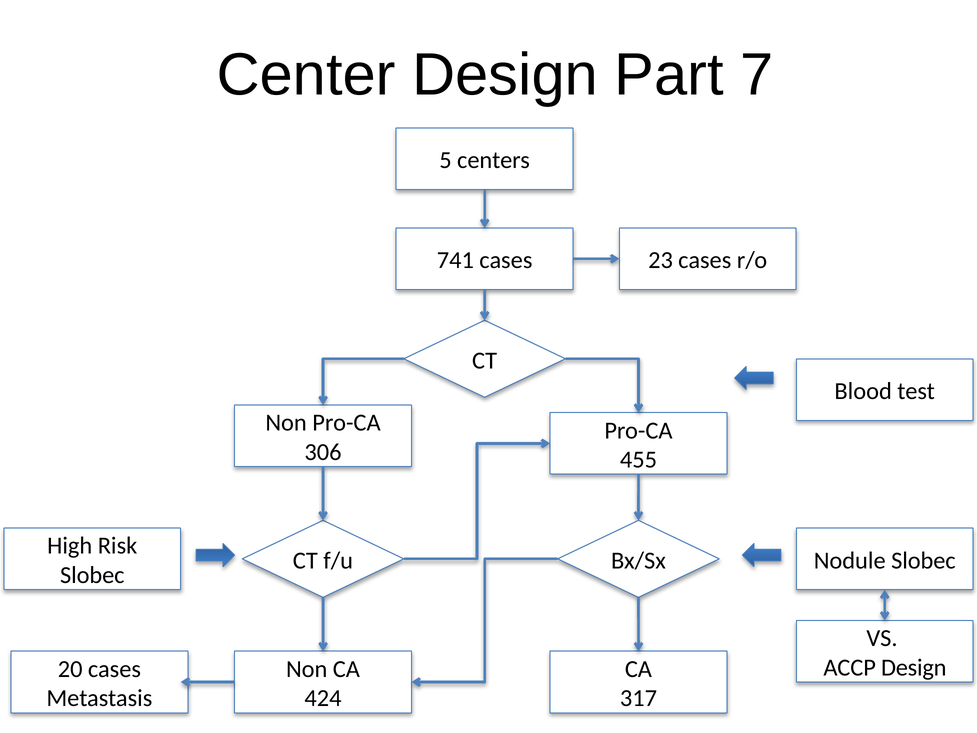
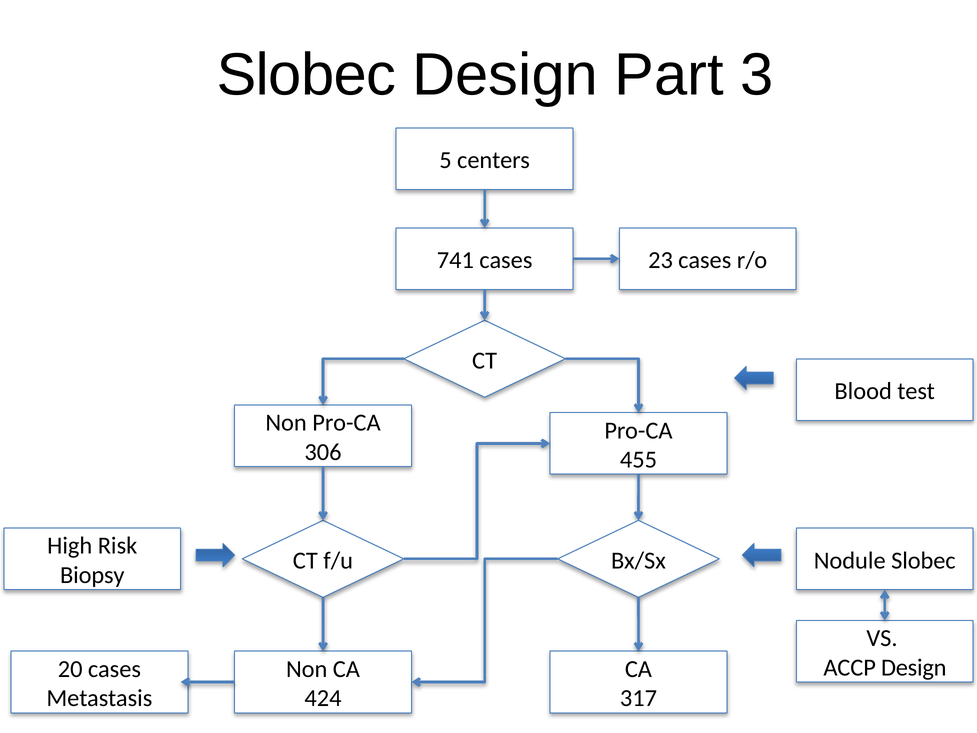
Center: Center -> Slobec (306, 75)
7: 7 -> 3 (757, 75)
Slobec: Slobec -> Biopsy (92, 575)
